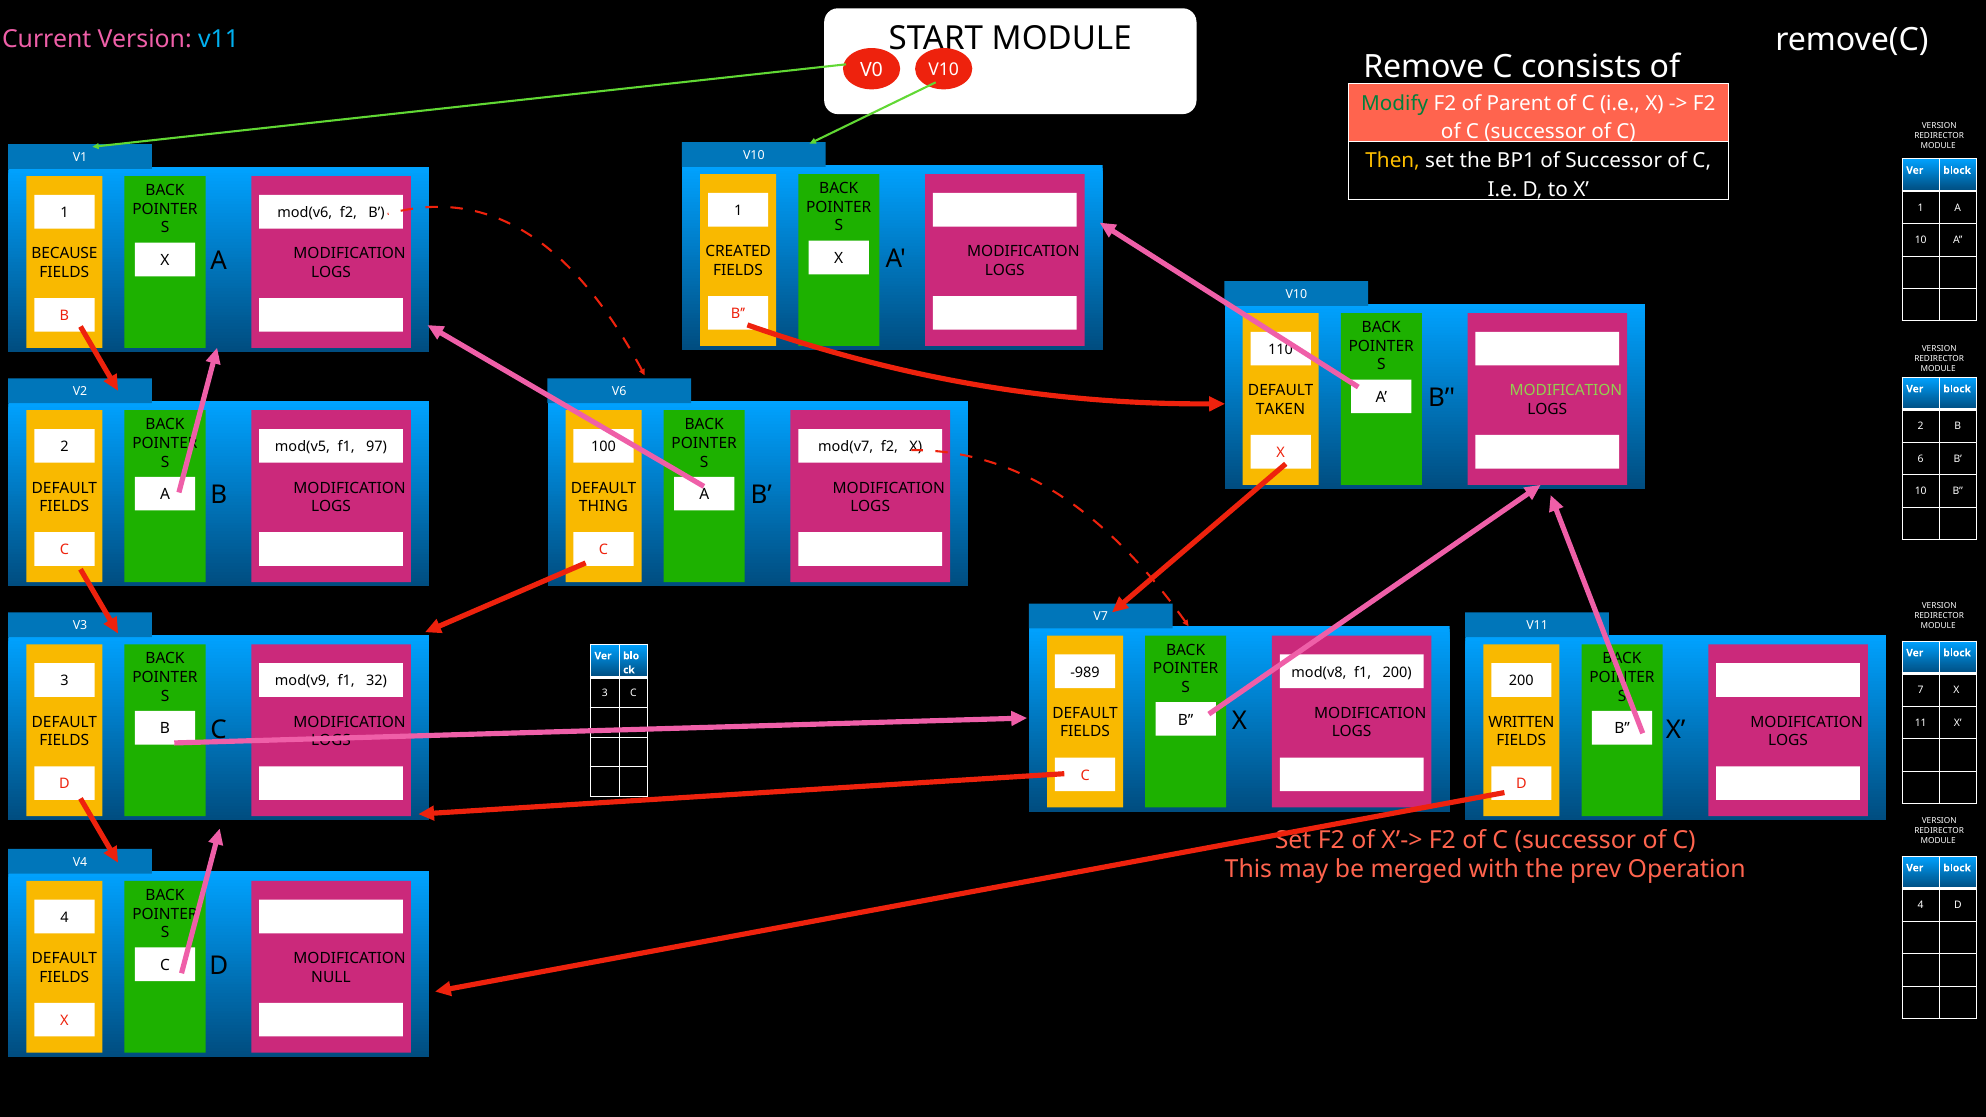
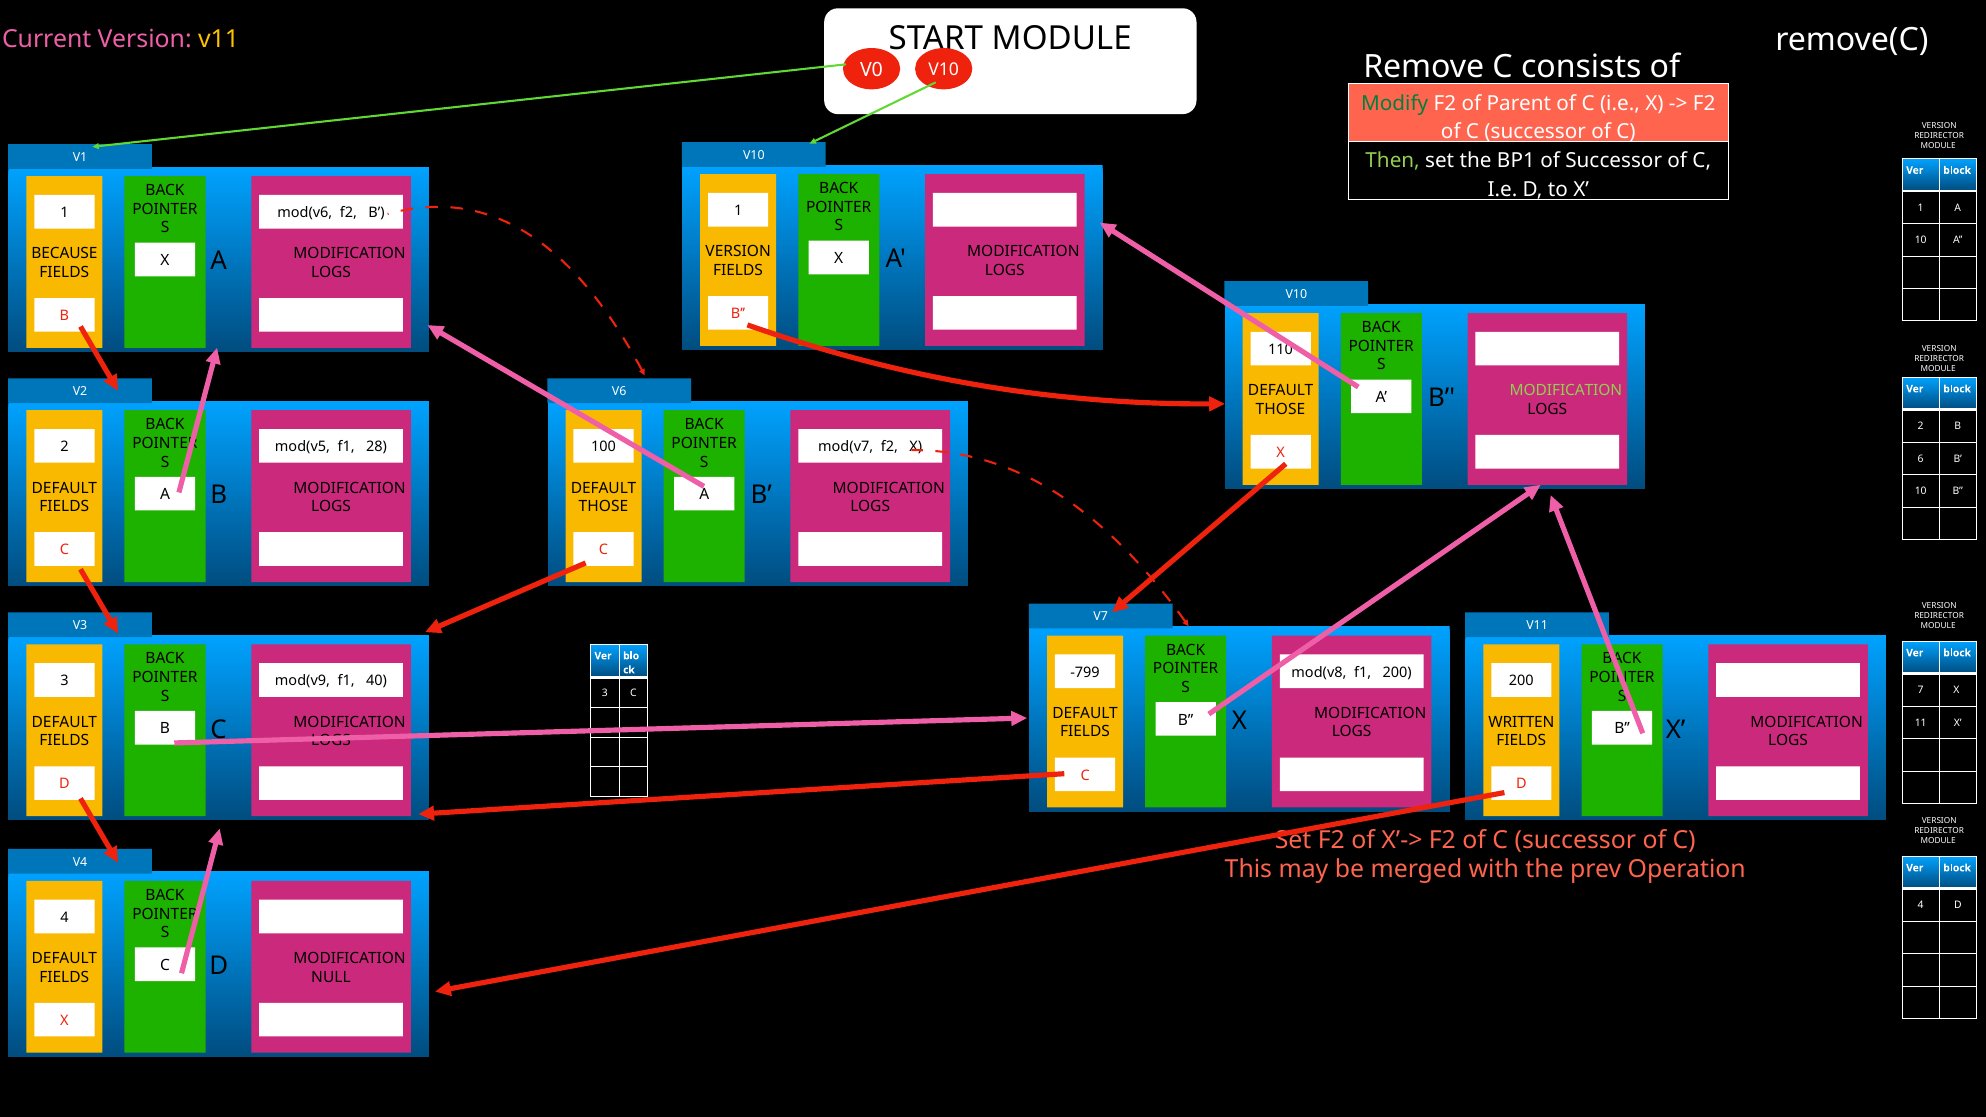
v11 colour: light blue -> yellow (219, 40)
Then colour: yellow -> light green (1393, 161)
CREATED: CREATED -> VERSION (738, 252)
TAKEN: TAKEN -> THOSE (1281, 409)
97: 97 -> 28 (377, 447)
THING: THING -> THOSE (603, 507)
-989: -989 -> -799 (1085, 672)
32: 32 -> 40 (377, 681)
